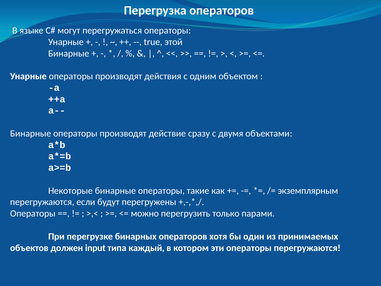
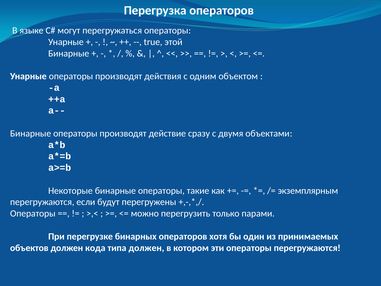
input: input -> кода (95, 248)
типа каждый: каждый -> должен (146, 248)
